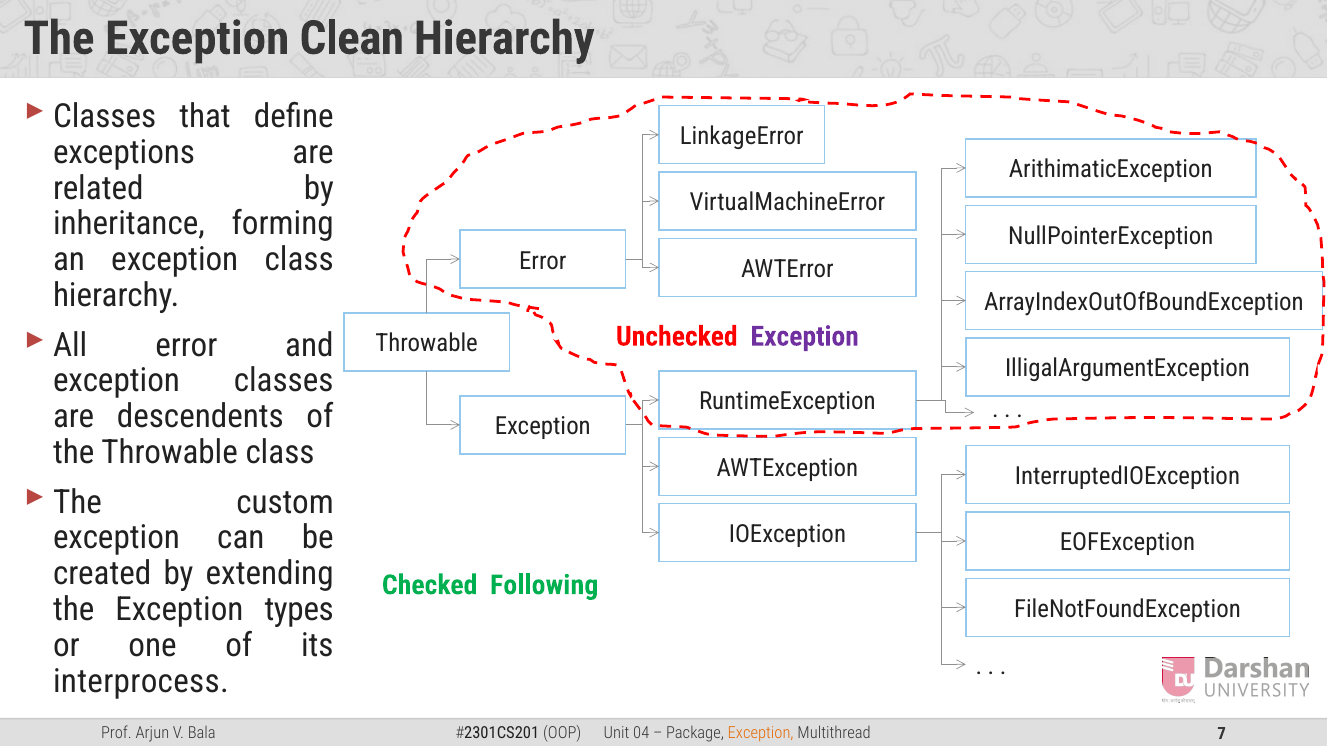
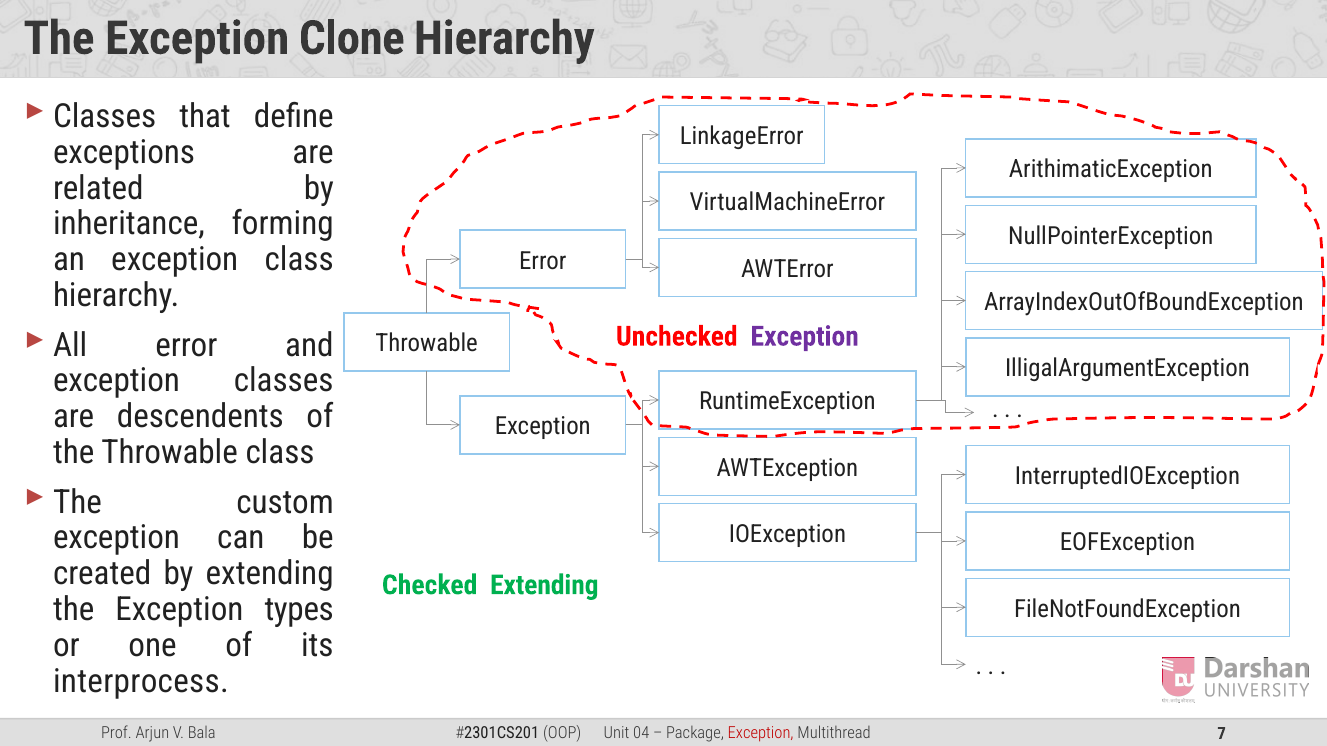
Clean: Clean -> Clone (352, 38)
Checked Following: Following -> Extending (544, 585)
Exception colour: orange -> red (761, 734)
